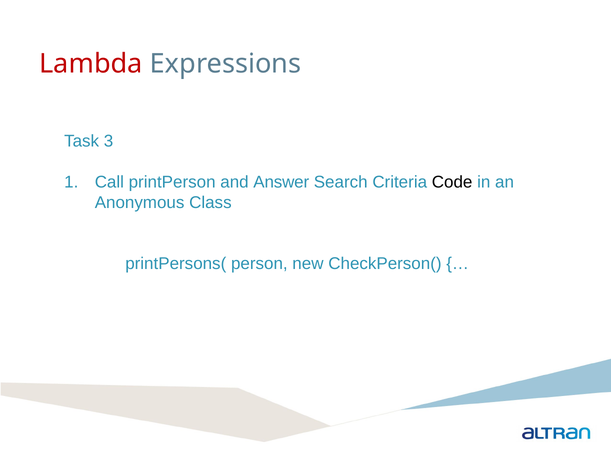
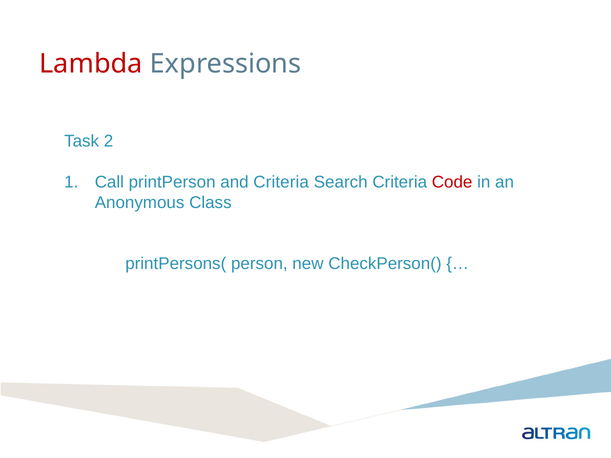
3: 3 -> 2 (109, 141)
and Answer: Answer -> Criteria (281, 182)
Code colour: black -> red (452, 182)
